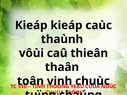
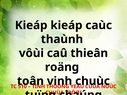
thaân: thaân -> roäng (62, 67)
